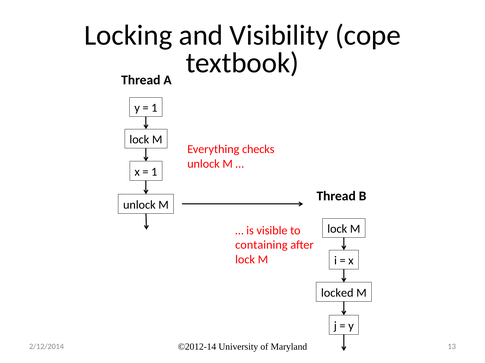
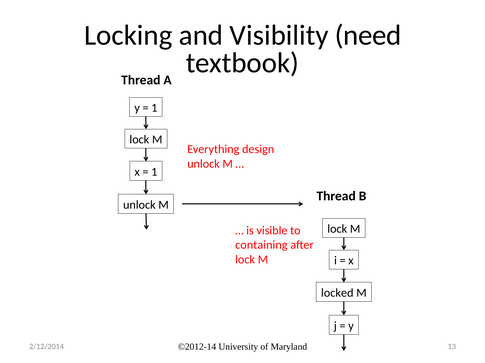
cope: cope -> need (368, 35)
checks: checks -> design (258, 150)
